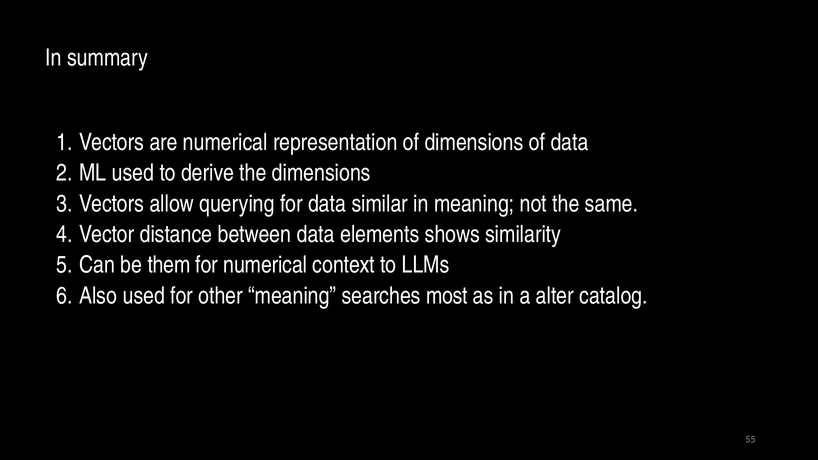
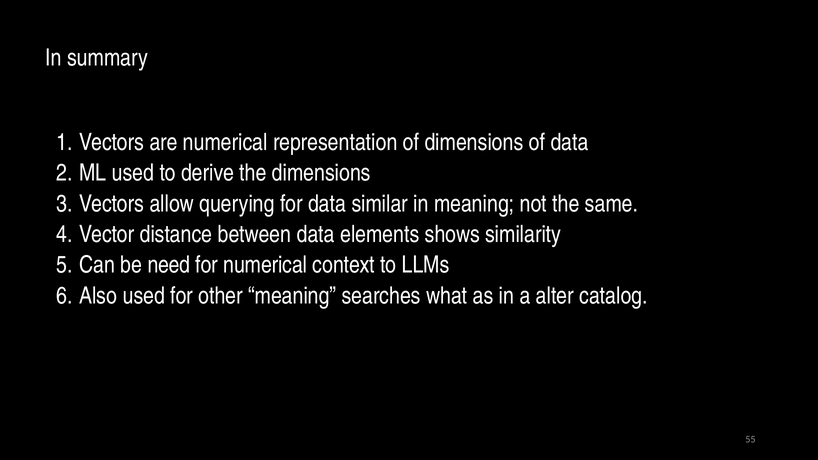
them: them -> need (169, 265)
most: most -> what (447, 296)
